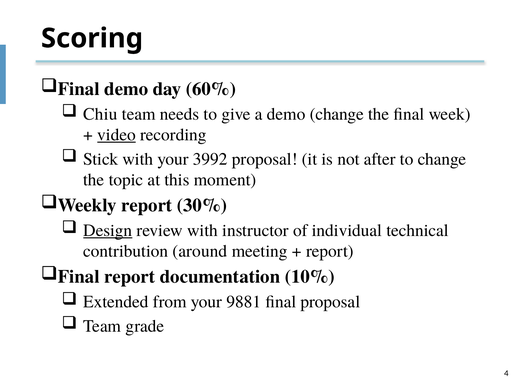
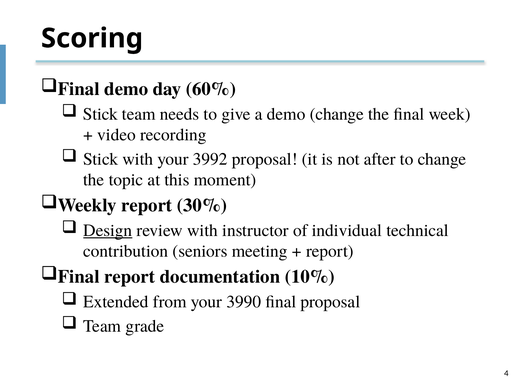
Chiu: Chiu -> Stick (100, 114)
video underline: present -> none (117, 135)
around: around -> seniors (200, 251)
9881: 9881 -> 3990 (244, 302)
